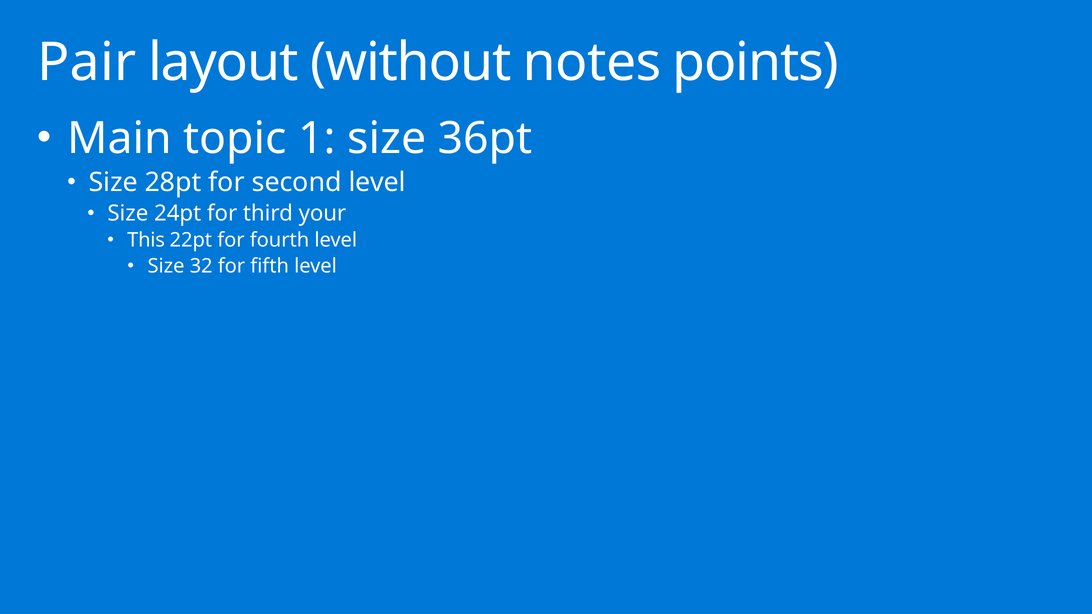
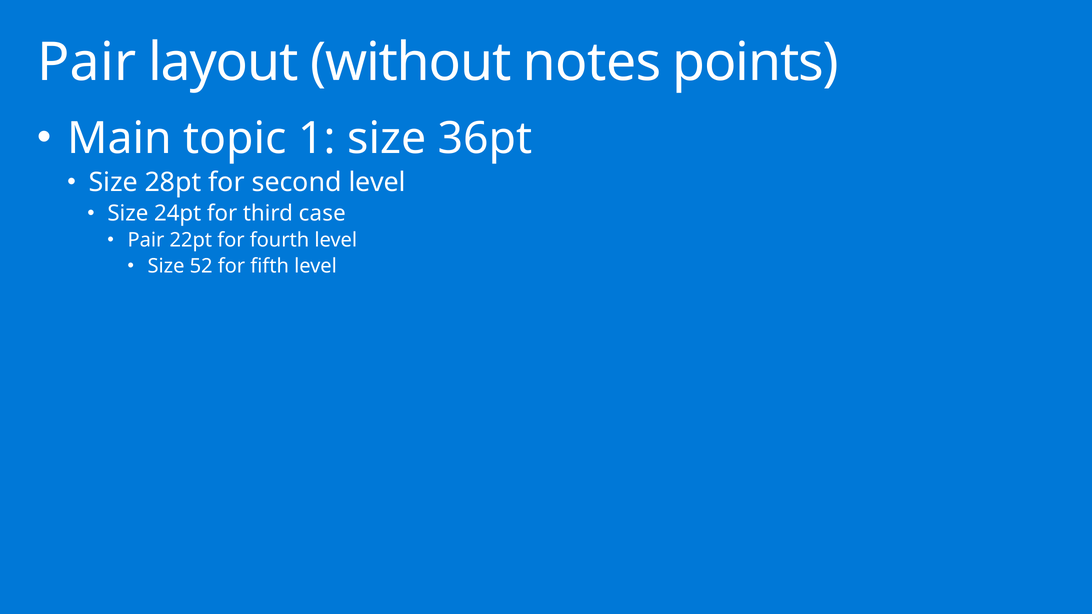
your: your -> case (322, 213)
This: This -> Pair (146, 240)
32: 32 -> 52 (201, 266)
